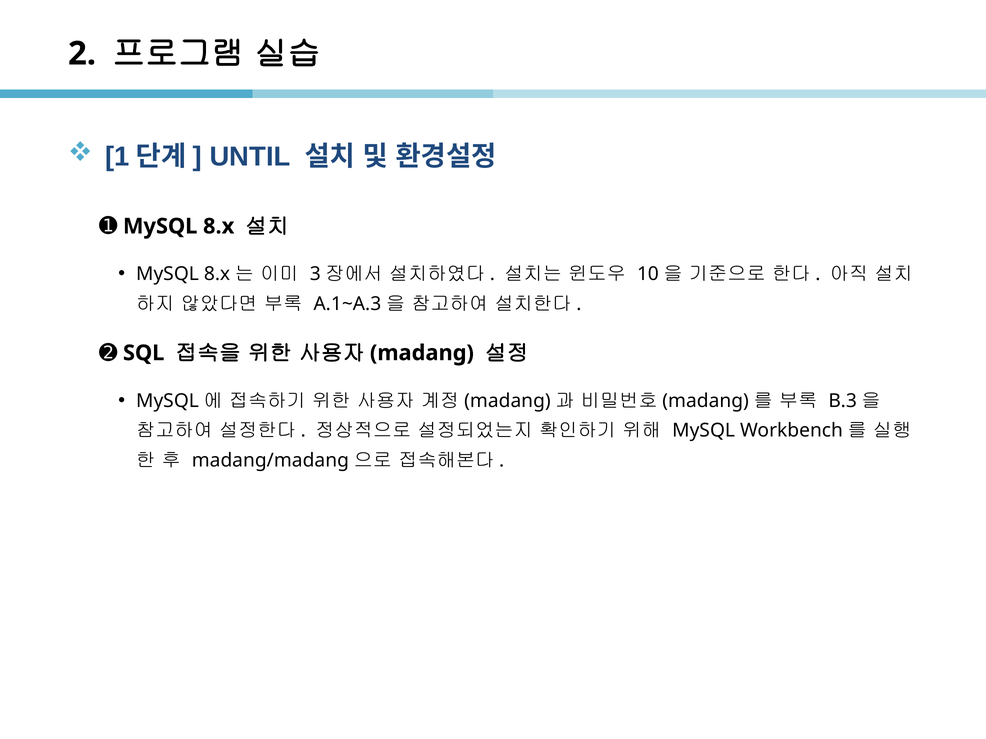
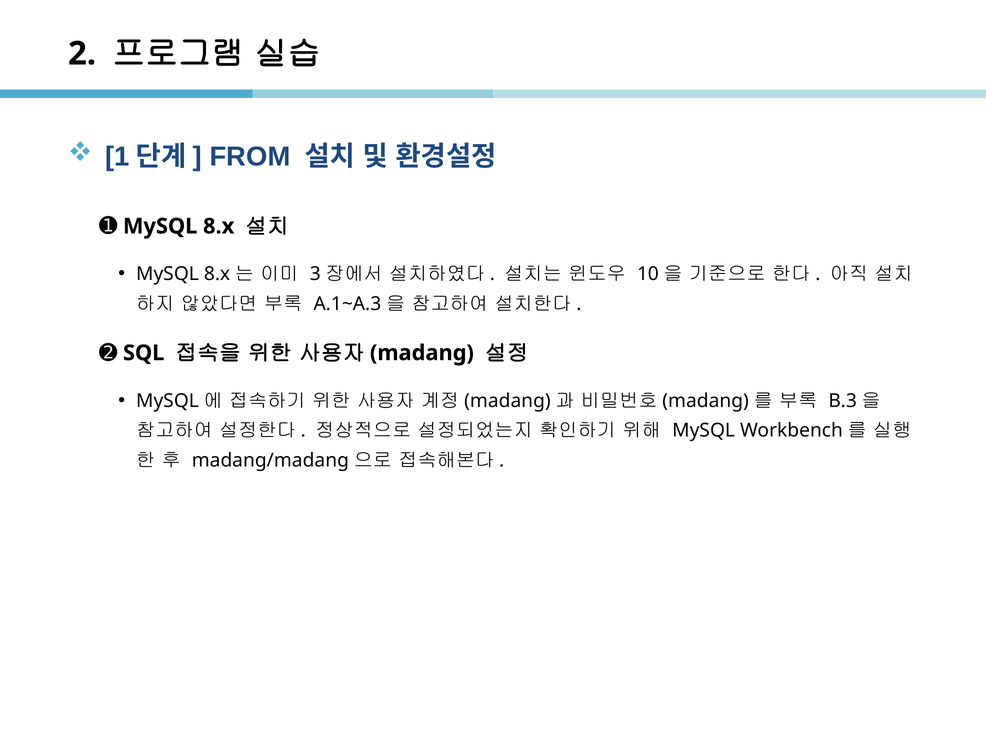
UNTIL: UNTIL -> FROM (250, 157)
